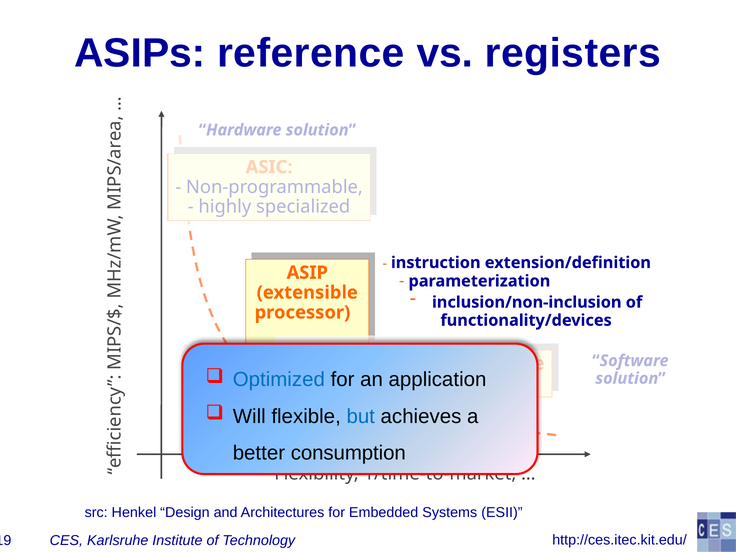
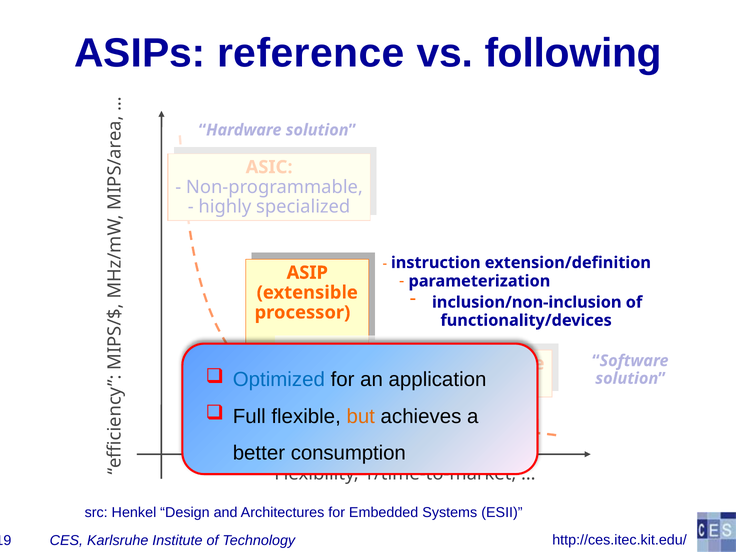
registers: registers -> following (573, 53)
Will: Will -> Full (249, 416)
but colour: blue -> orange (361, 416)
